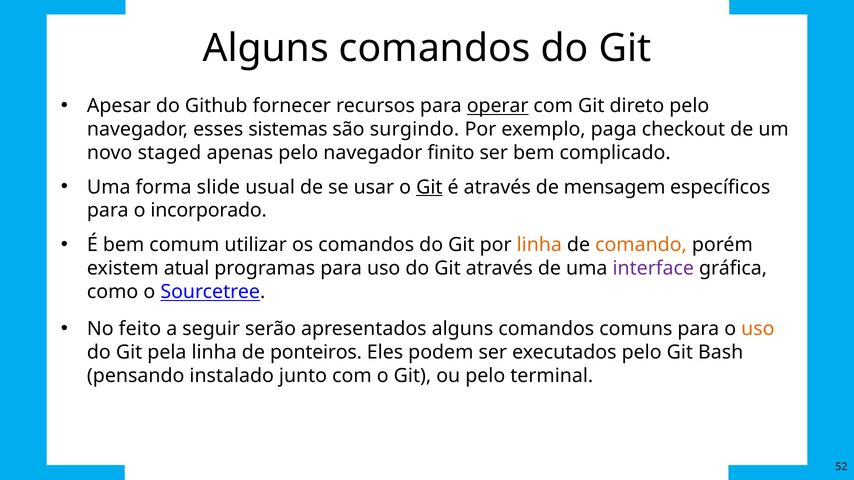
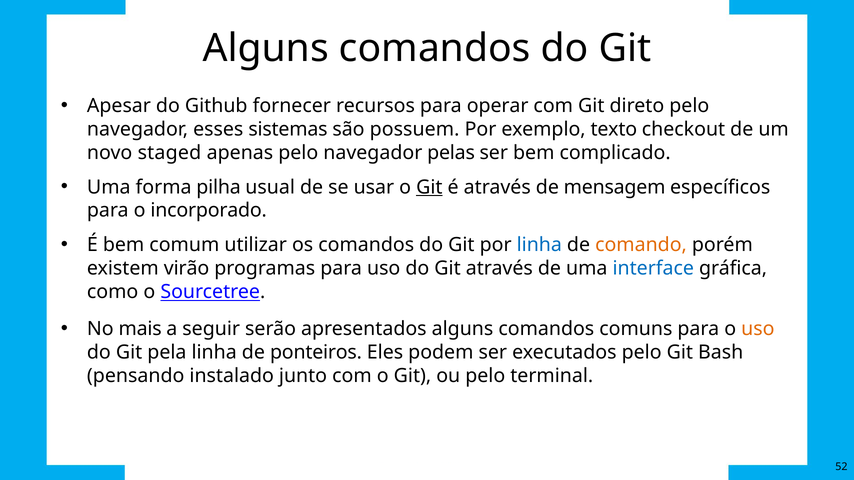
operar underline: present -> none (498, 106)
surgindo: surgindo -> possuem (415, 130)
paga: paga -> texto (614, 130)
finito: finito -> pelas (451, 153)
slide: slide -> pilha (219, 187)
linha colour: orange -> blue (539, 245)
atual: atual -> virão (187, 268)
interface colour: purple -> blue (653, 268)
feito: feito -> mais (140, 329)
